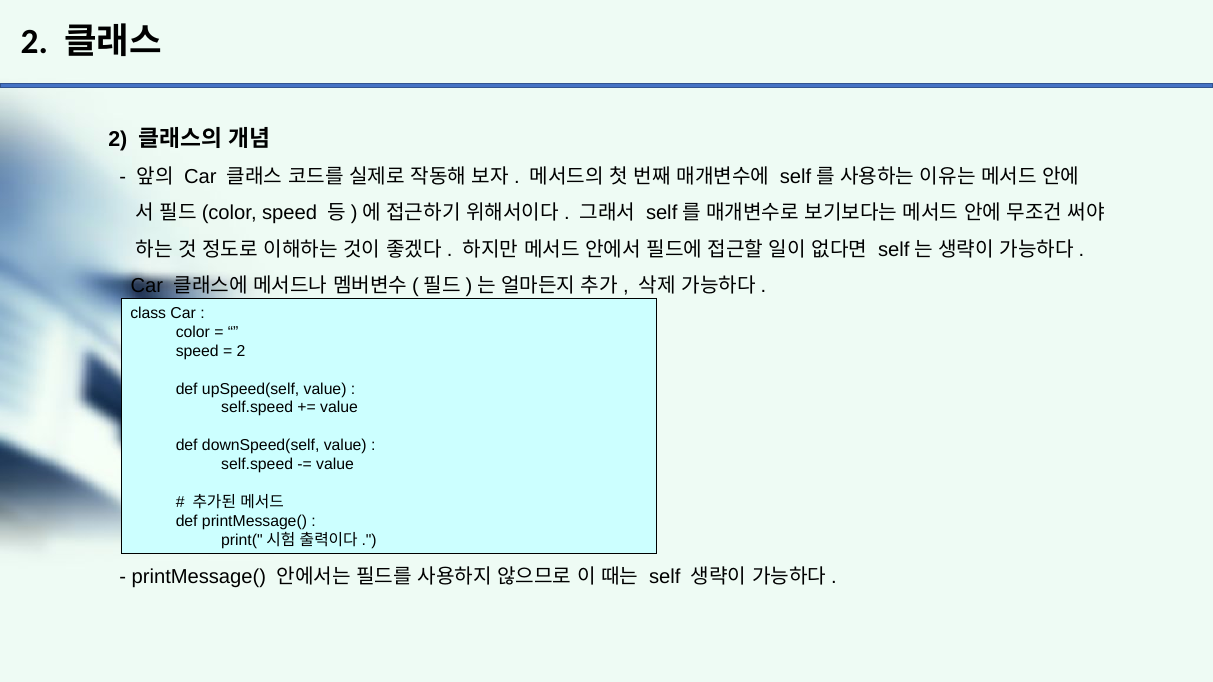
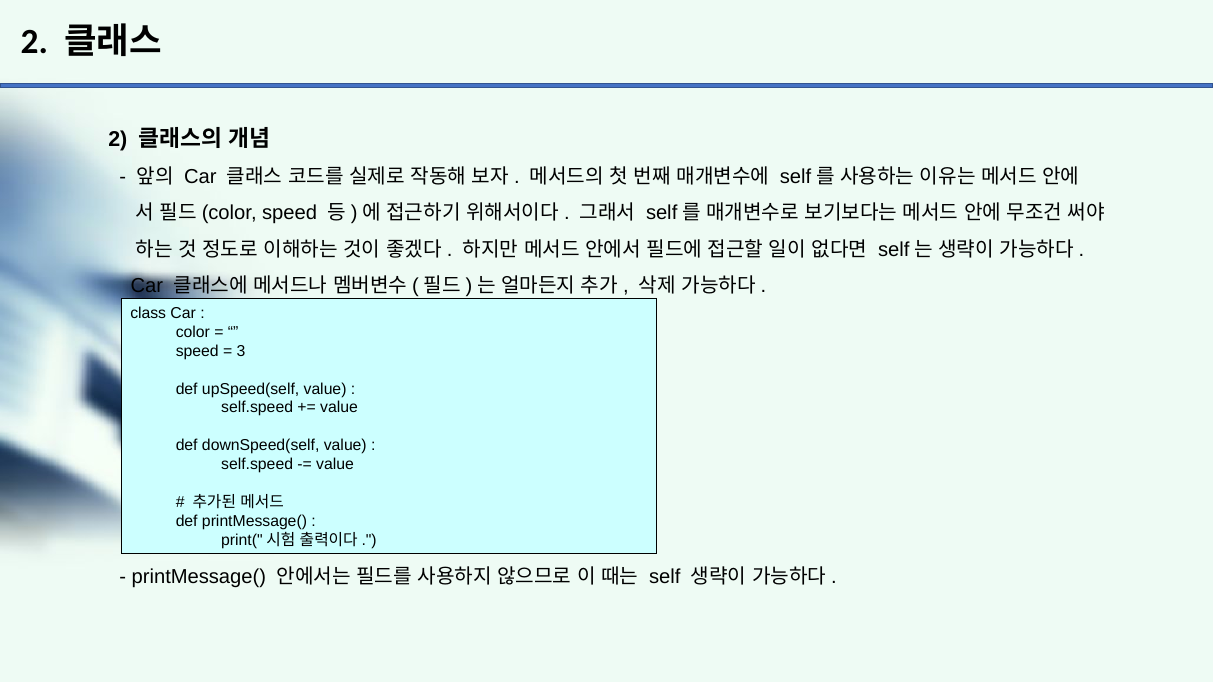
2: 2 -> 3 (241, 351)
